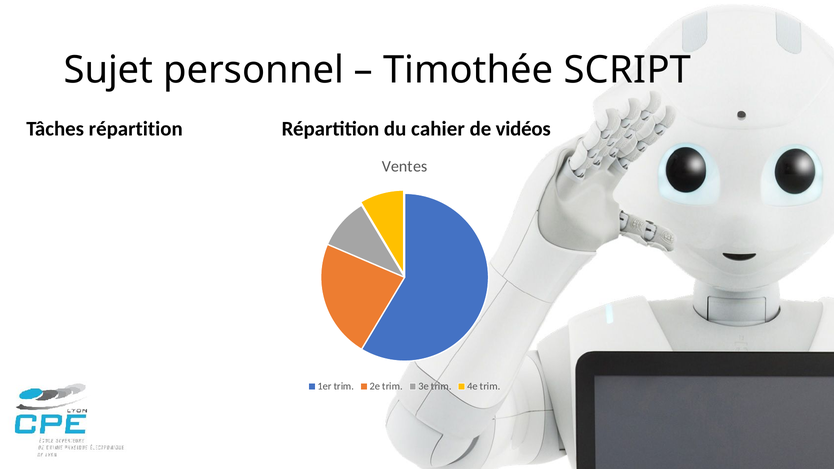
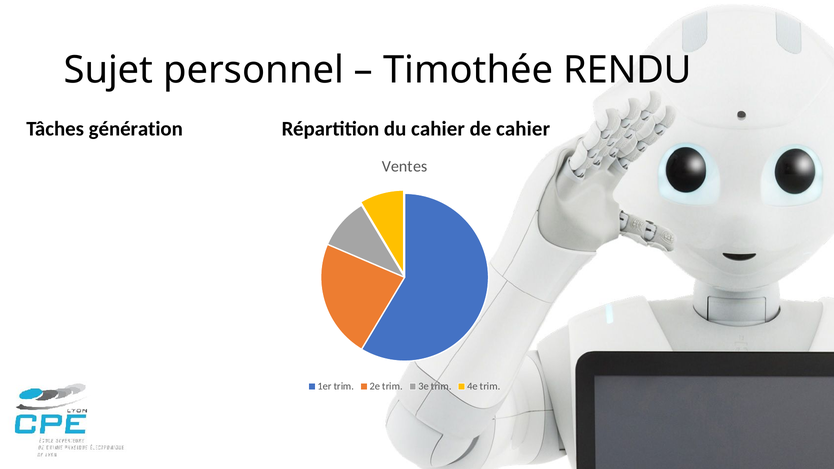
SCRIPT: SCRIPT -> RENDU (628, 70)
Tâches répartition: répartition -> génération (136, 129)
de vidéos: vidéos -> cahier (523, 129)
